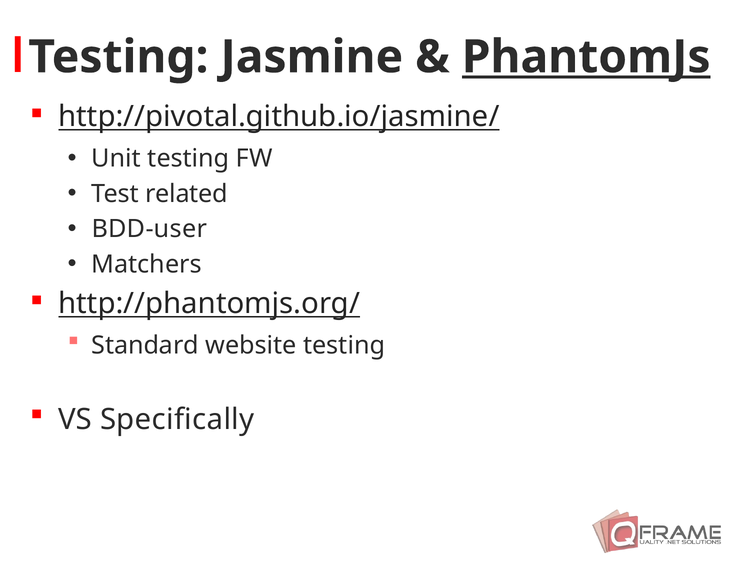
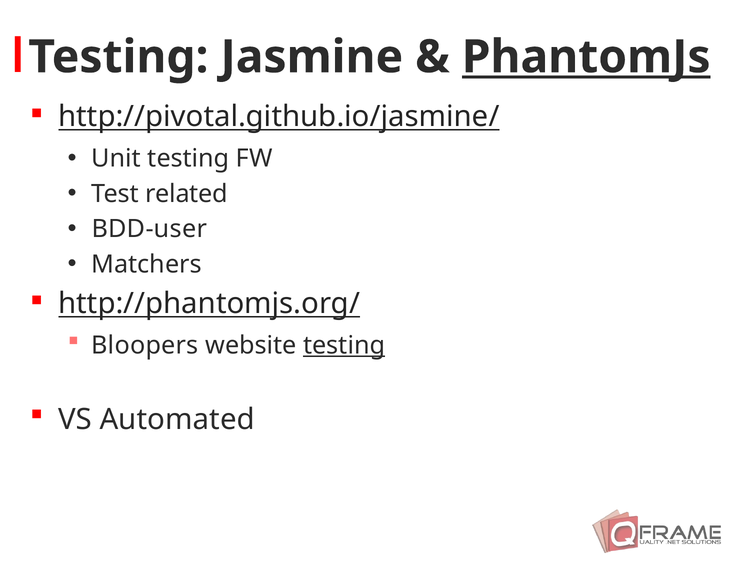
Standard: Standard -> Bloopers (145, 346)
testing underline: none -> present (344, 346)
Specifically: Specifically -> Automated (177, 420)
